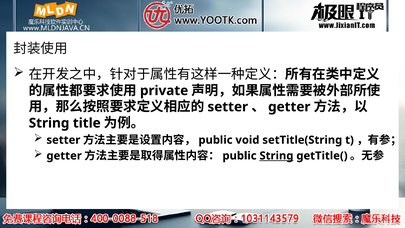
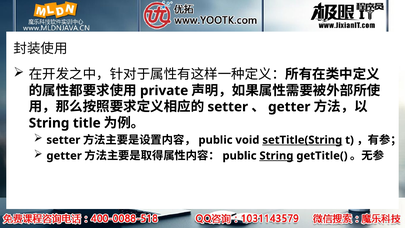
setTitle(String underline: none -> present (302, 140)
